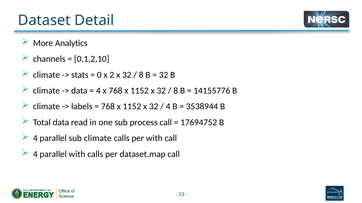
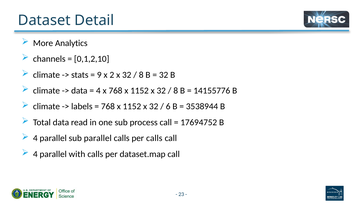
0: 0 -> 9 (99, 75)
4: 4 -> 6 (168, 107)
sub climate: climate -> parallel (98, 139)
per with: with -> calls (154, 139)
